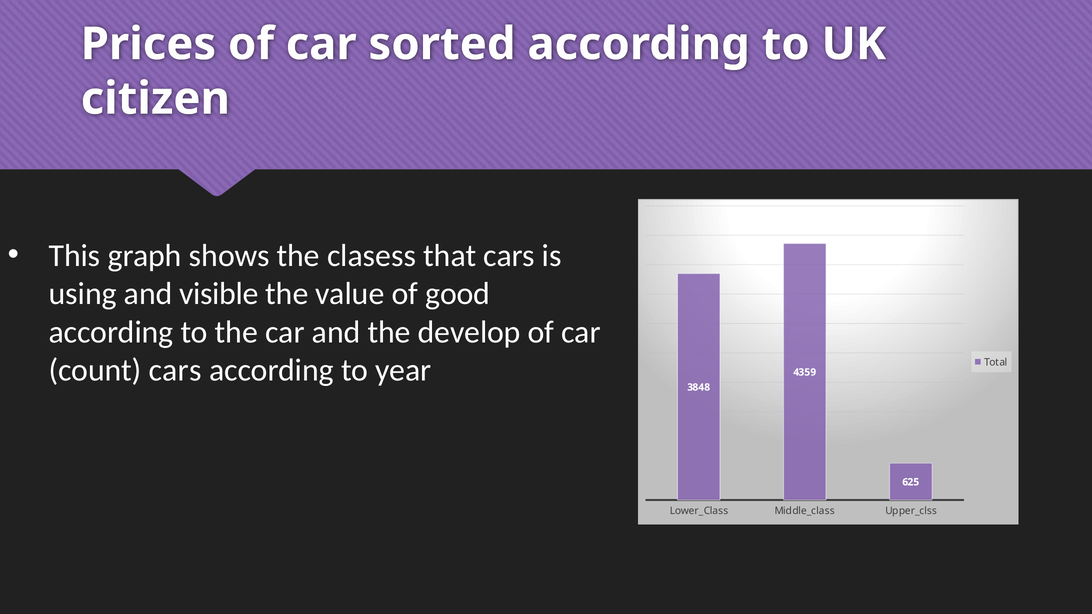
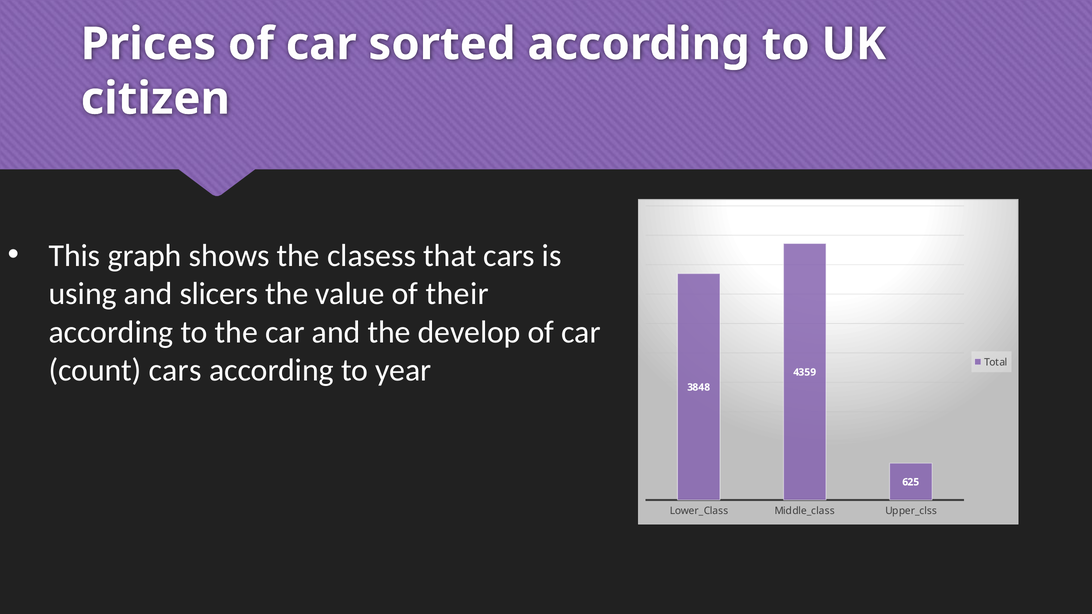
visible: visible -> slicers (219, 294)
good: good -> their (457, 294)
